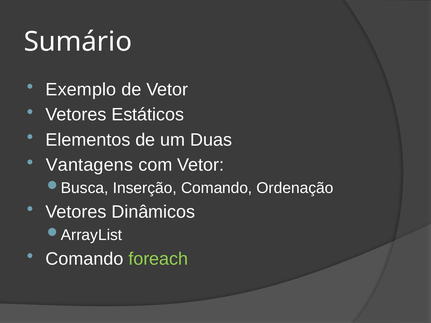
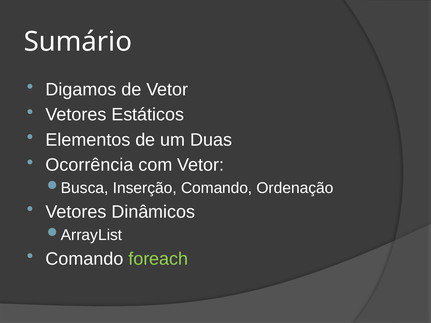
Exemplo: Exemplo -> Digamos (81, 90)
Vantagens: Vantagens -> Ocorrência (89, 165)
